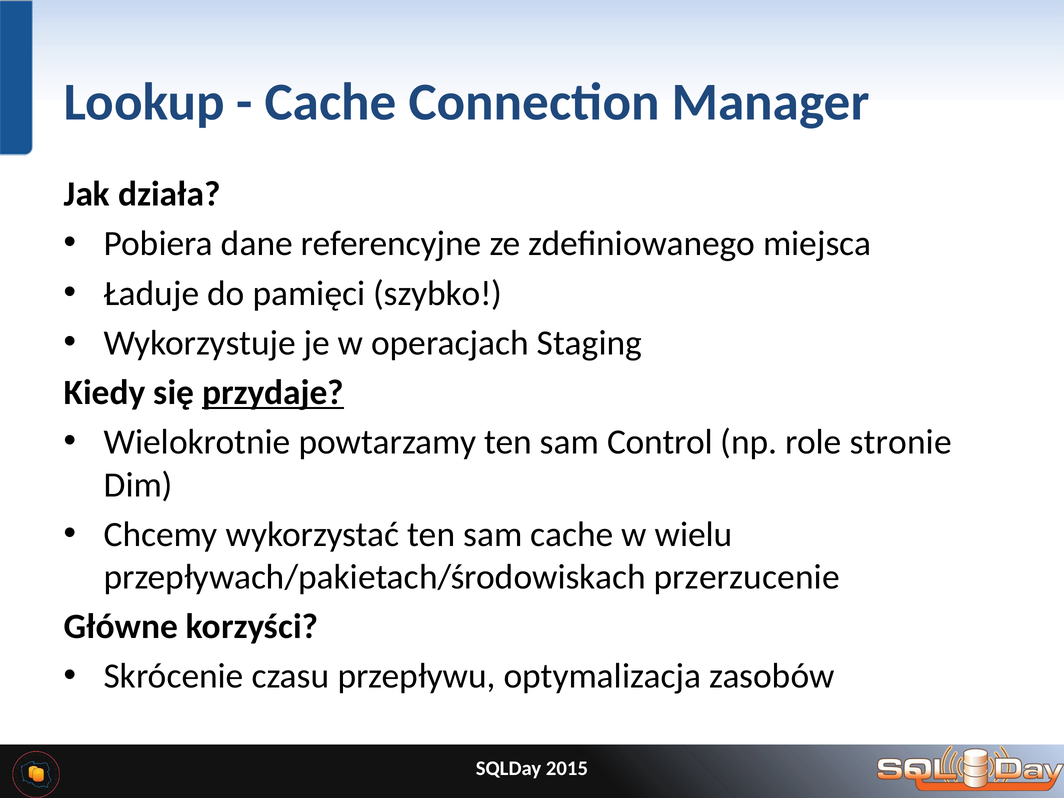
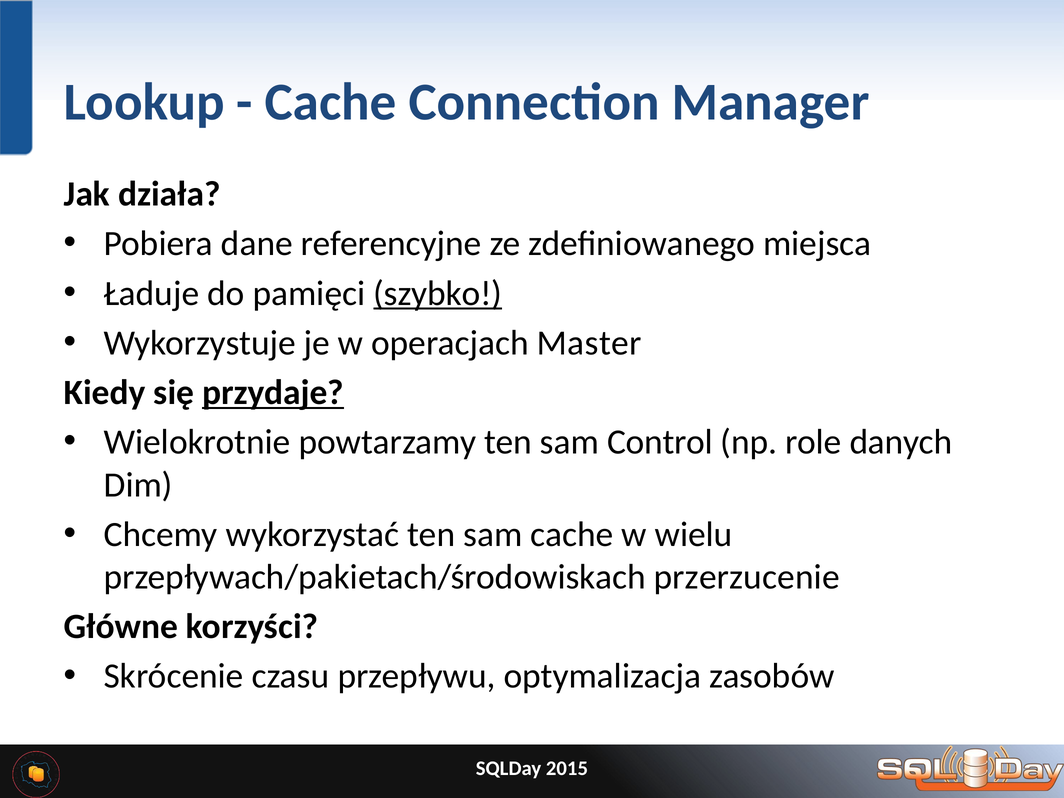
szybko underline: none -> present (438, 293)
Staging: Staging -> Master (589, 343)
stronie: stronie -> danych (901, 442)
